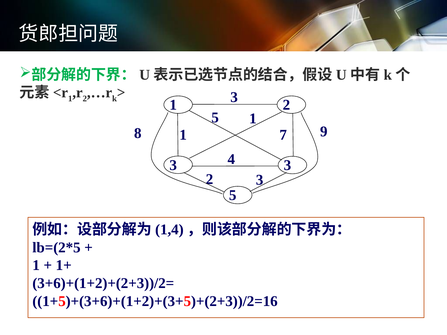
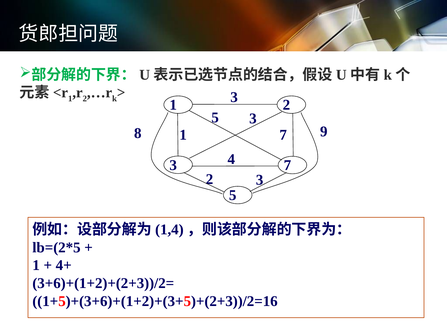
1: 1 -> 3 (253, 119)
3 3: 3 -> 7 (287, 165)
1+: 1+ -> 4+ (64, 266)
